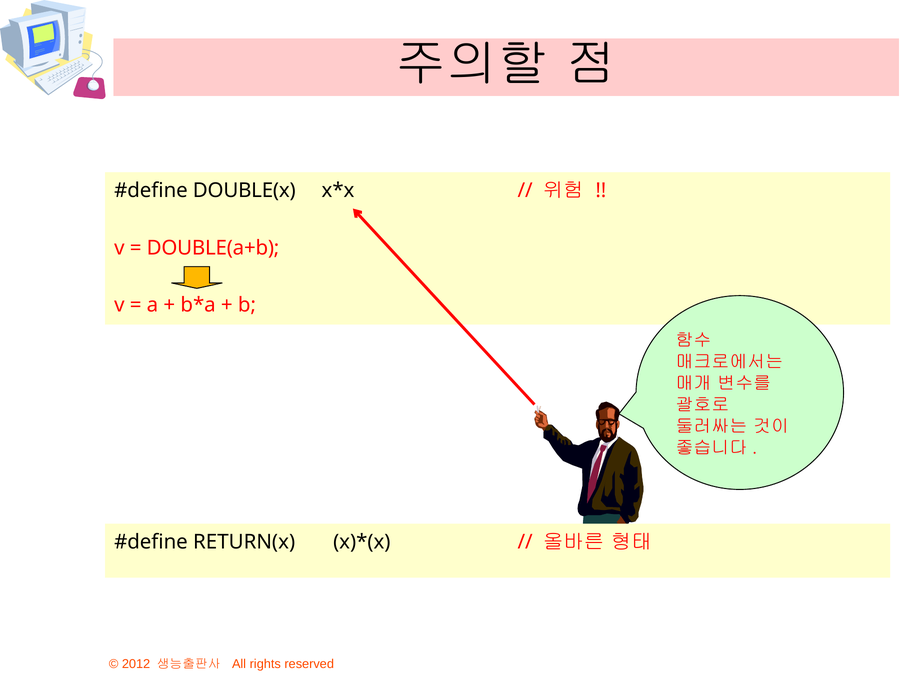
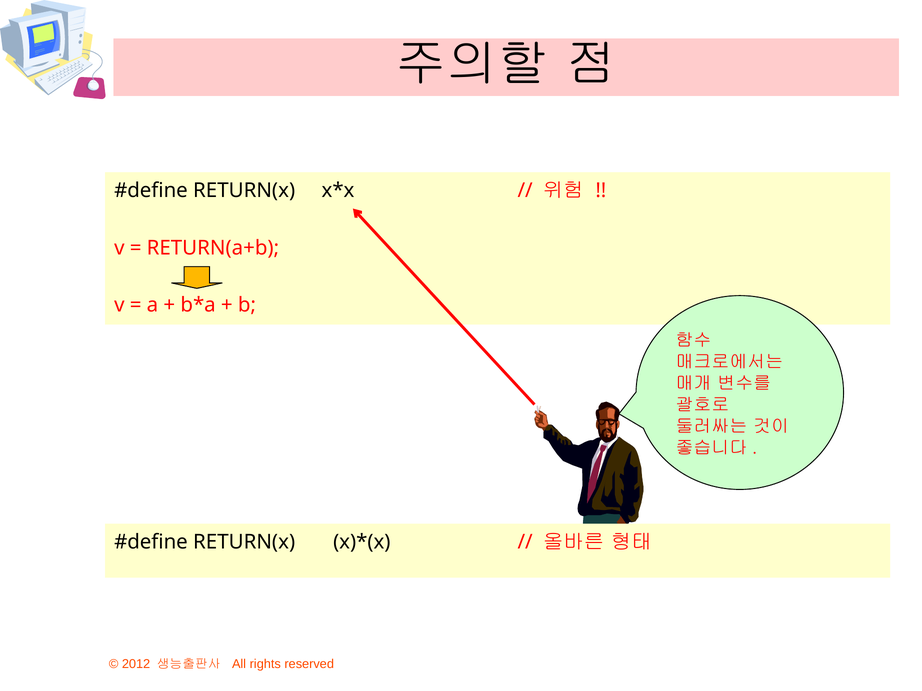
DOUBLE(x: DOUBLE(x -> RETURN(x (244, 191)
DOUBLE(a+b: DOUBLE(a+b -> RETURN(a+b (213, 248)
